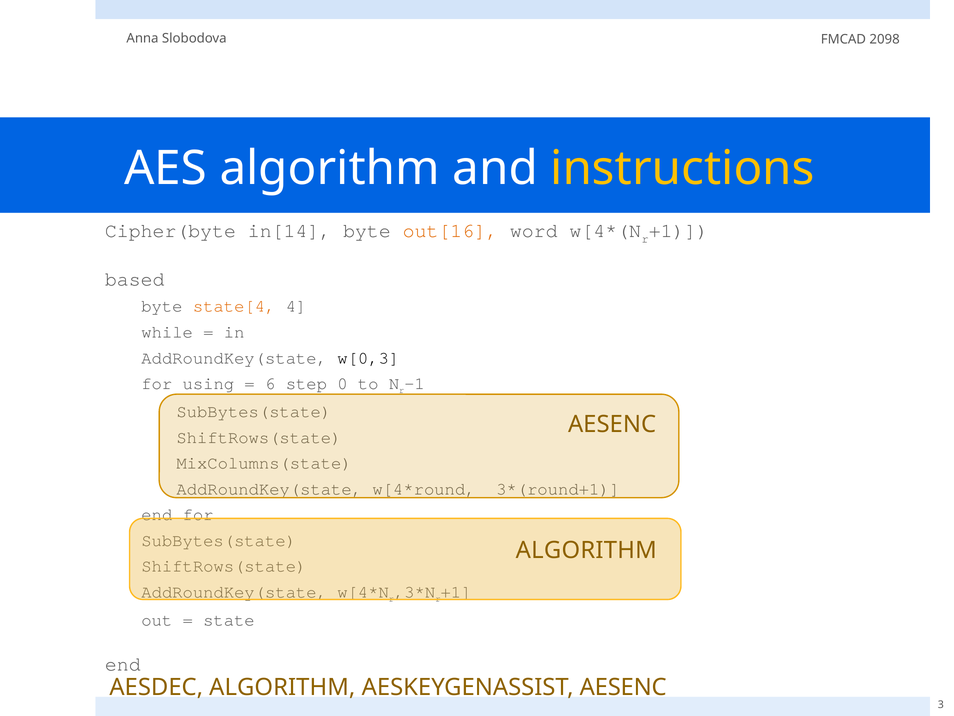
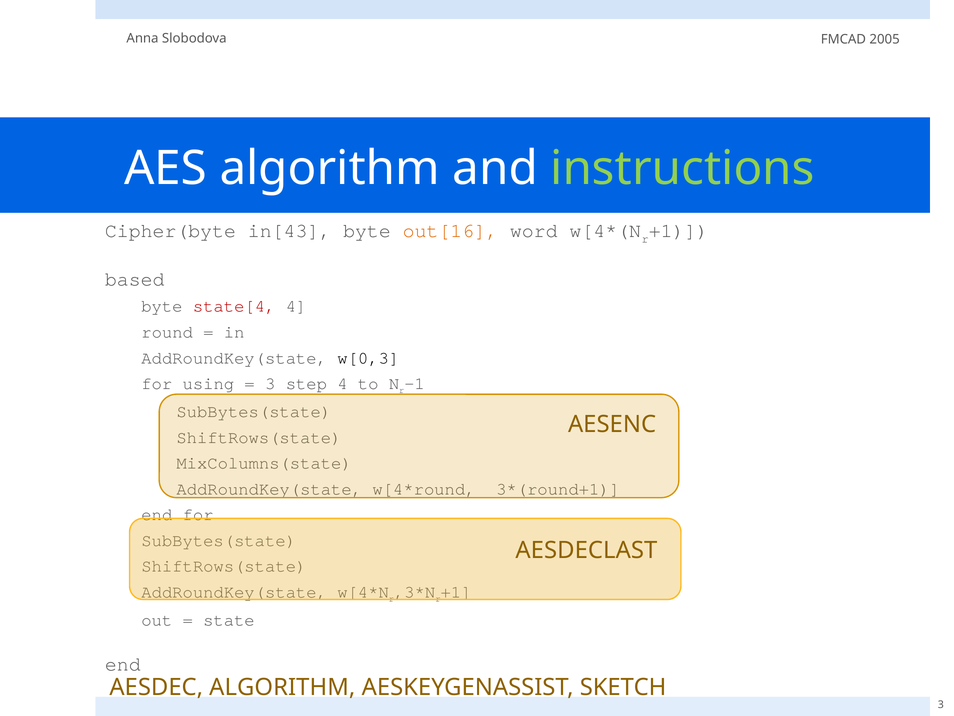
2098: 2098 -> 2005 (885, 40)
instructions colour: yellow -> light green (682, 168)
in[14: in[14 -> in[43 (290, 231)
state[4 colour: orange -> red (234, 306)
while: while -> round (167, 332)
6: 6 -> 3 (270, 383)
step 0: 0 -> 4 (342, 383)
ALGORITHM: ALGORITHM -> AESDECLAST (586, 550)
AESKEYGENASSIST AESENC: AESENC -> SKETCH (623, 687)
